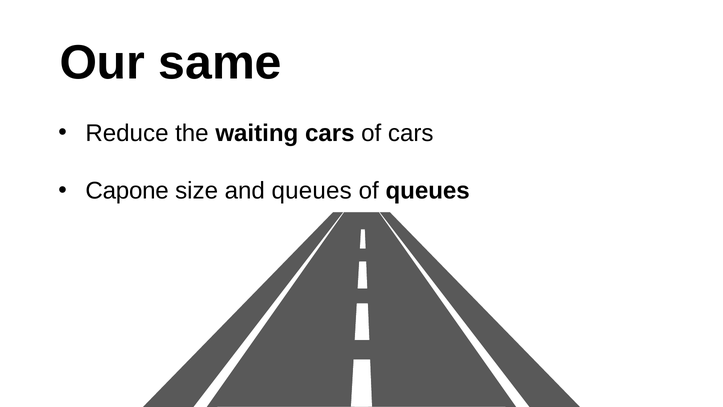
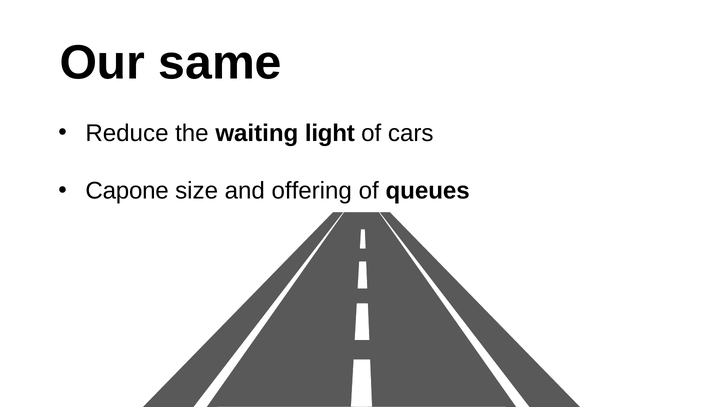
waiting cars: cars -> light (330, 133)
and queues: queues -> offering (312, 191)
